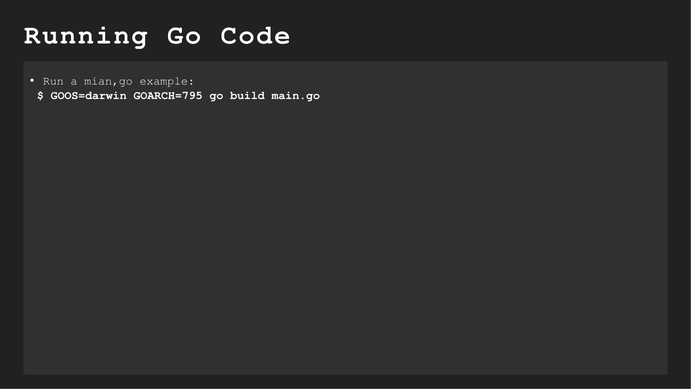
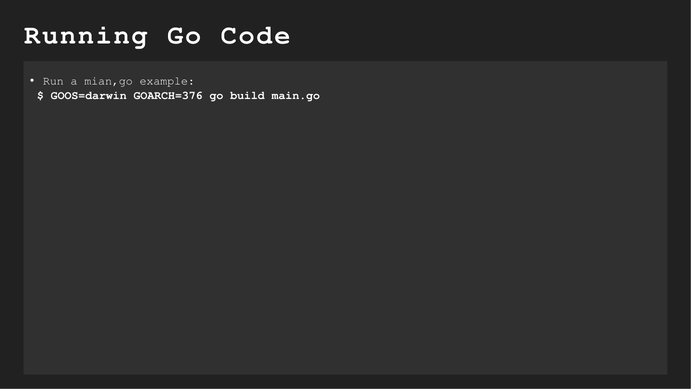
GOARCH=795: GOARCH=795 -> GOARCH=376 (168, 96)
